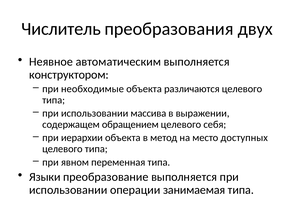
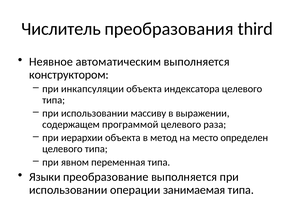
двух: двух -> third (255, 29)
необходимые: необходимые -> инкапсуляции (92, 89)
различаются: различаются -> индексатора (192, 89)
массива: массива -> массиву (148, 113)
обращением: обращением -> программой (130, 125)
себя: себя -> раза (215, 125)
доступных: доступных -> определен (244, 138)
